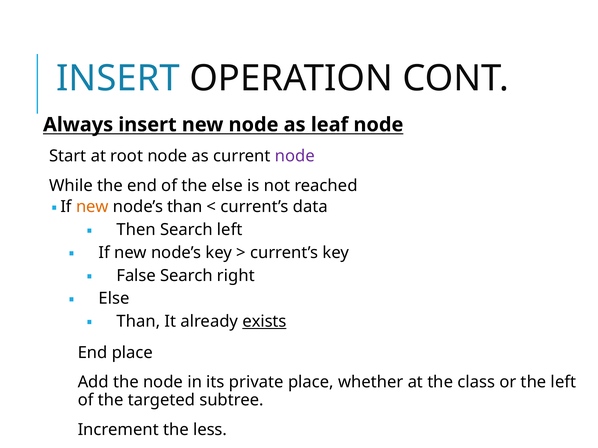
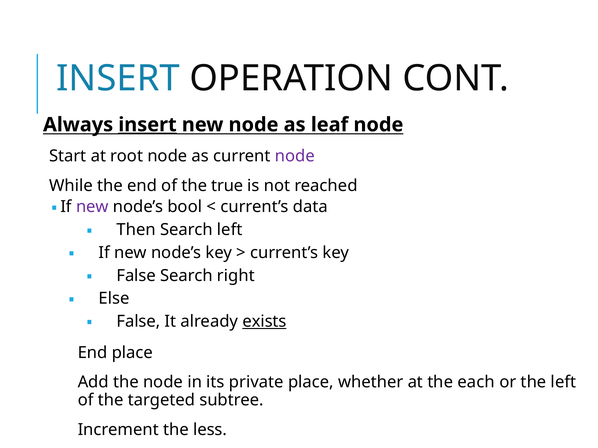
insert underline: none -> present (147, 125)
the else: else -> true (227, 186)
new colour: orange -> purple (92, 207)
node’s than: than -> bool (185, 207)
Than: Than -> False (138, 322)
class: class -> each (476, 383)
